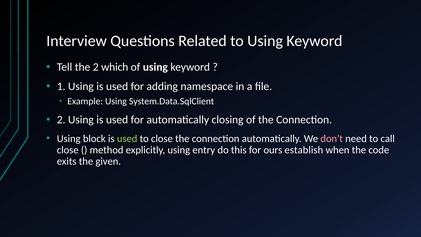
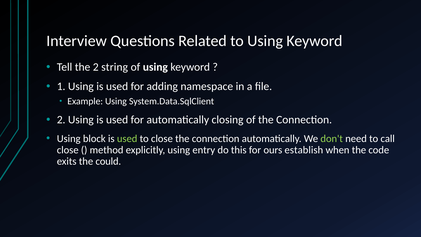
which: which -> string (115, 67)
don't colour: pink -> light green (332, 138)
given: given -> could (108, 161)
